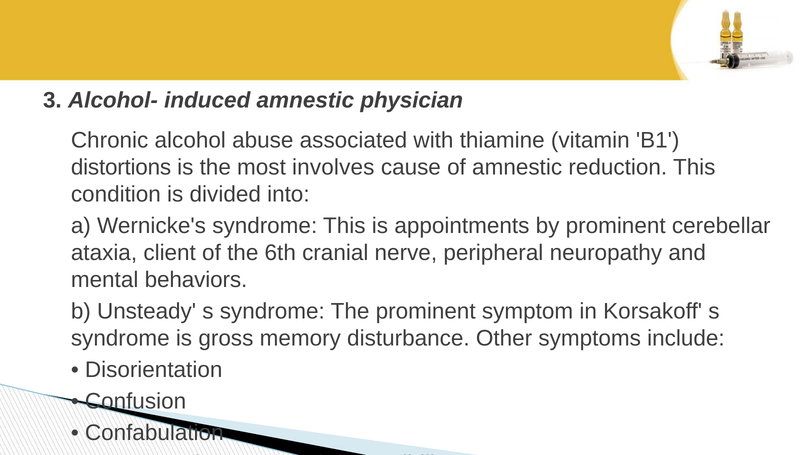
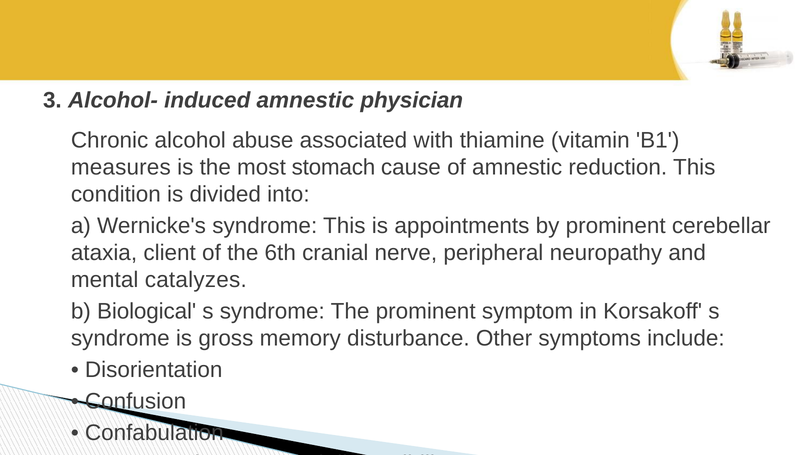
distortions: distortions -> measures (121, 167)
involves: involves -> stomach (333, 167)
behaviors: behaviors -> catalyzes (196, 280)
Unsteady: Unsteady -> Biological (147, 311)
